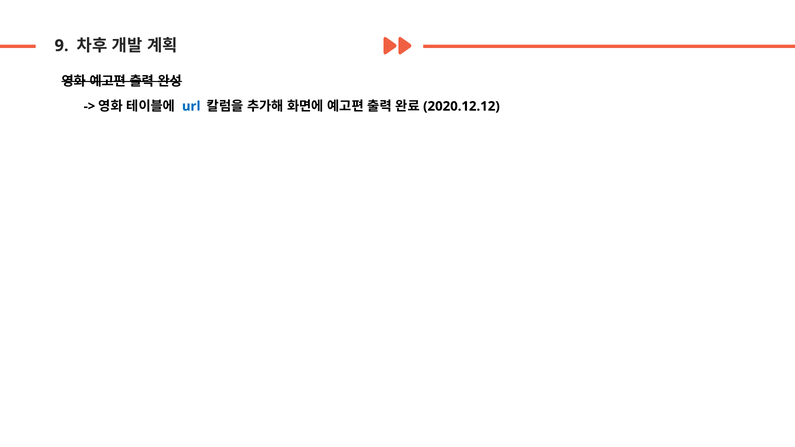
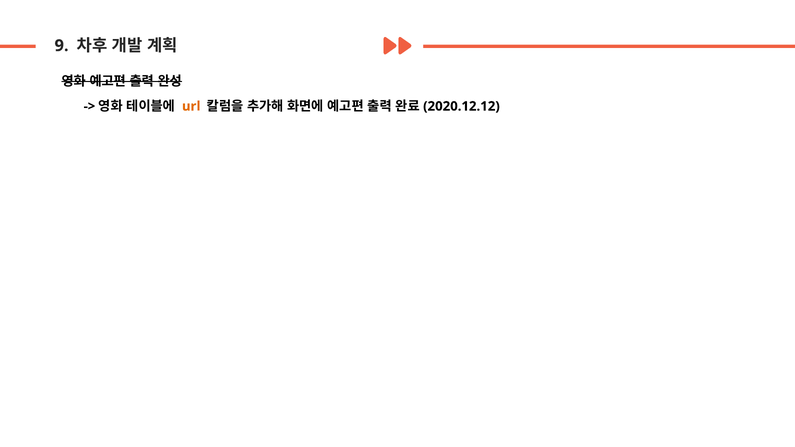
url colour: blue -> orange (191, 106)
